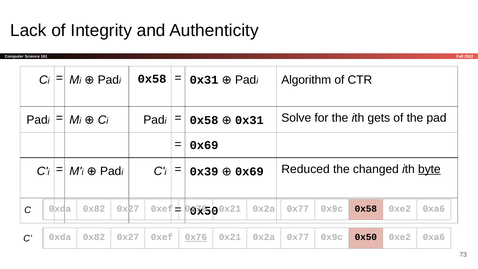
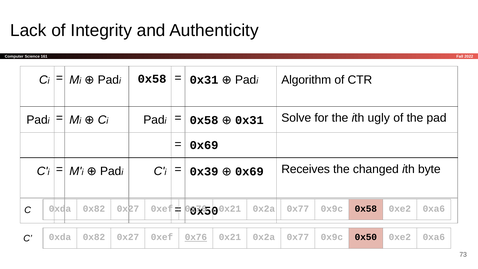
gets: gets -> ugly (379, 118)
Reduced: Reduced -> Receives (306, 169)
byte underline: present -> none (429, 169)
